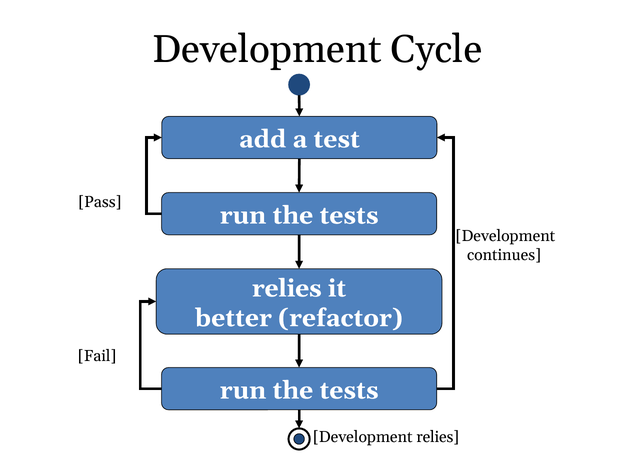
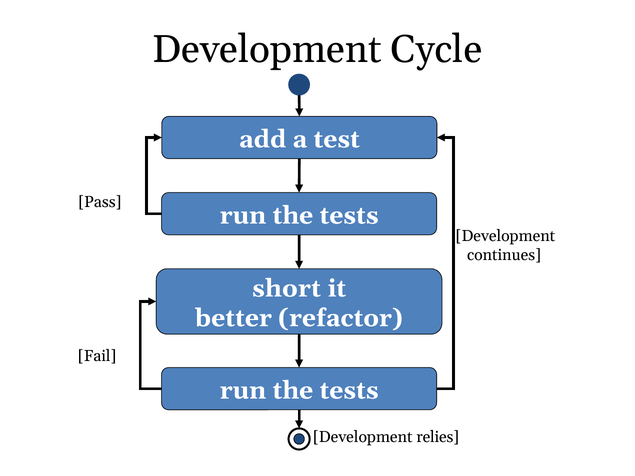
relies: relies -> short (287, 288)
